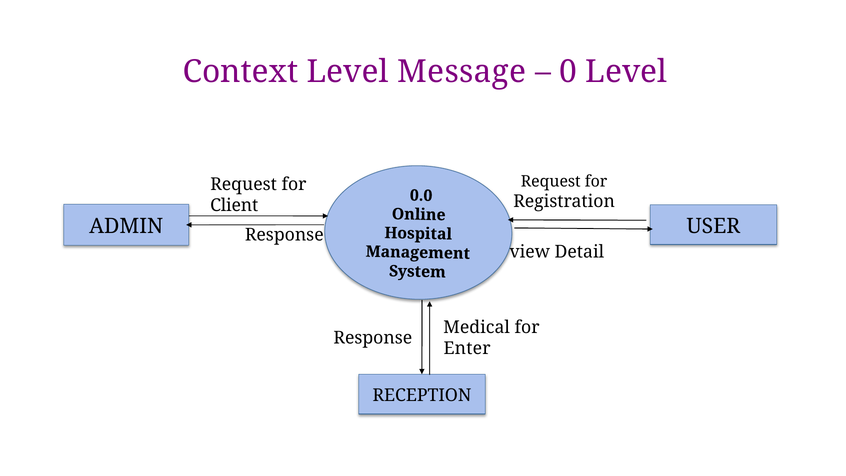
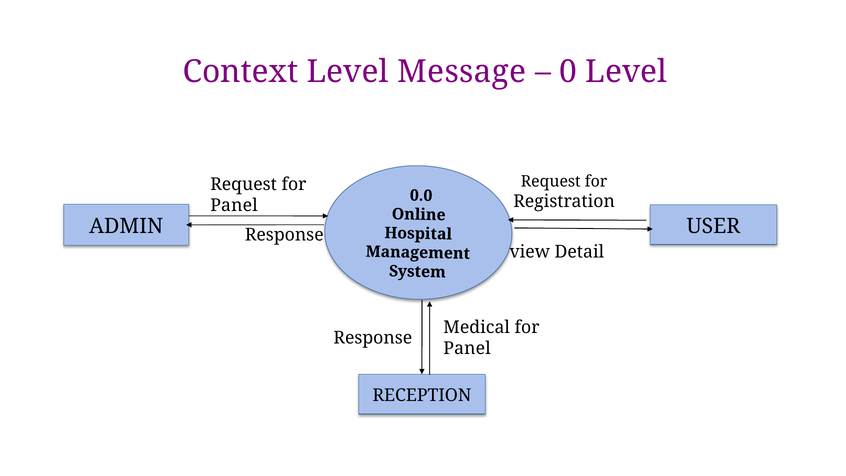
Client: Client -> Panel (234, 206)
Enter: Enter -> Panel (467, 348)
